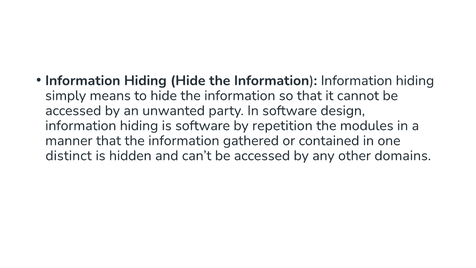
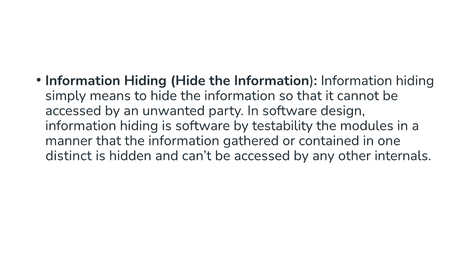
repetition: repetition -> testability (282, 125)
domains: domains -> internals (403, 155)
